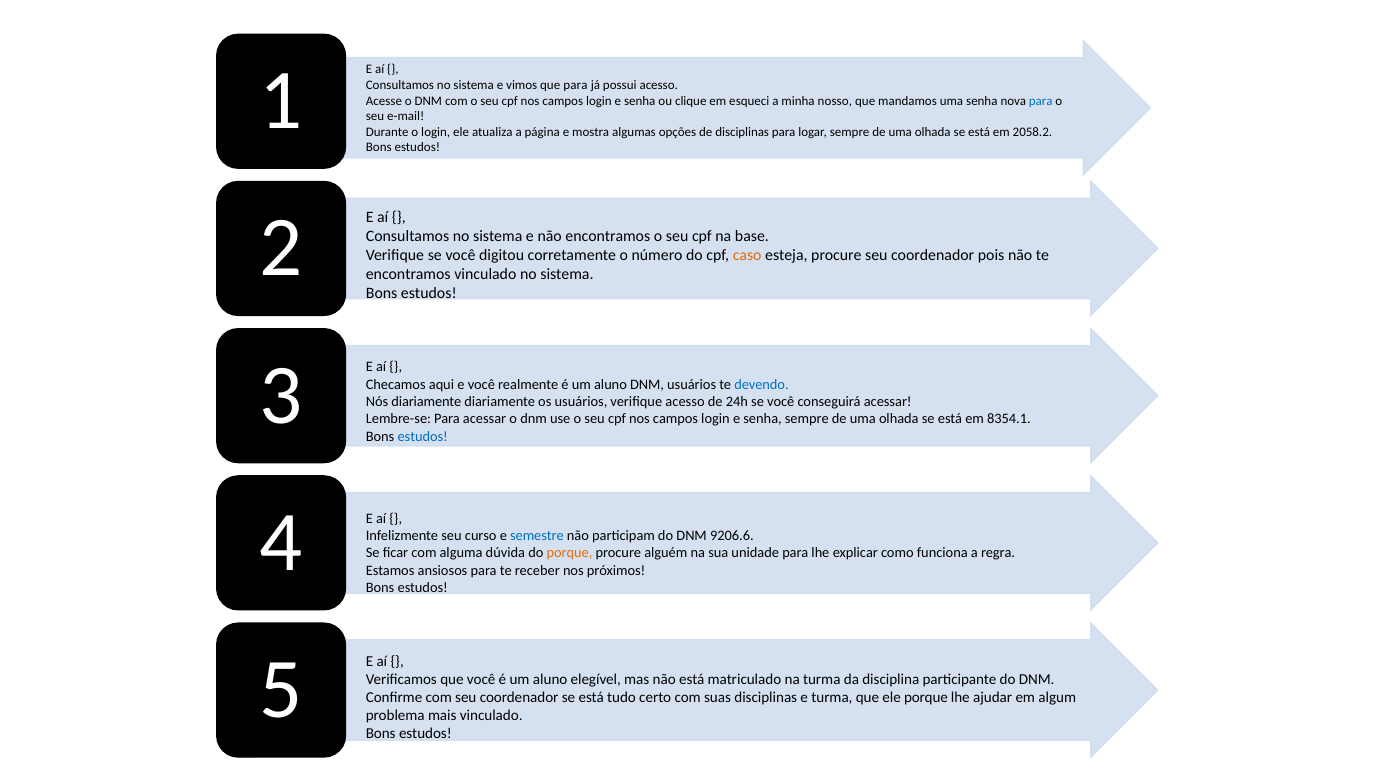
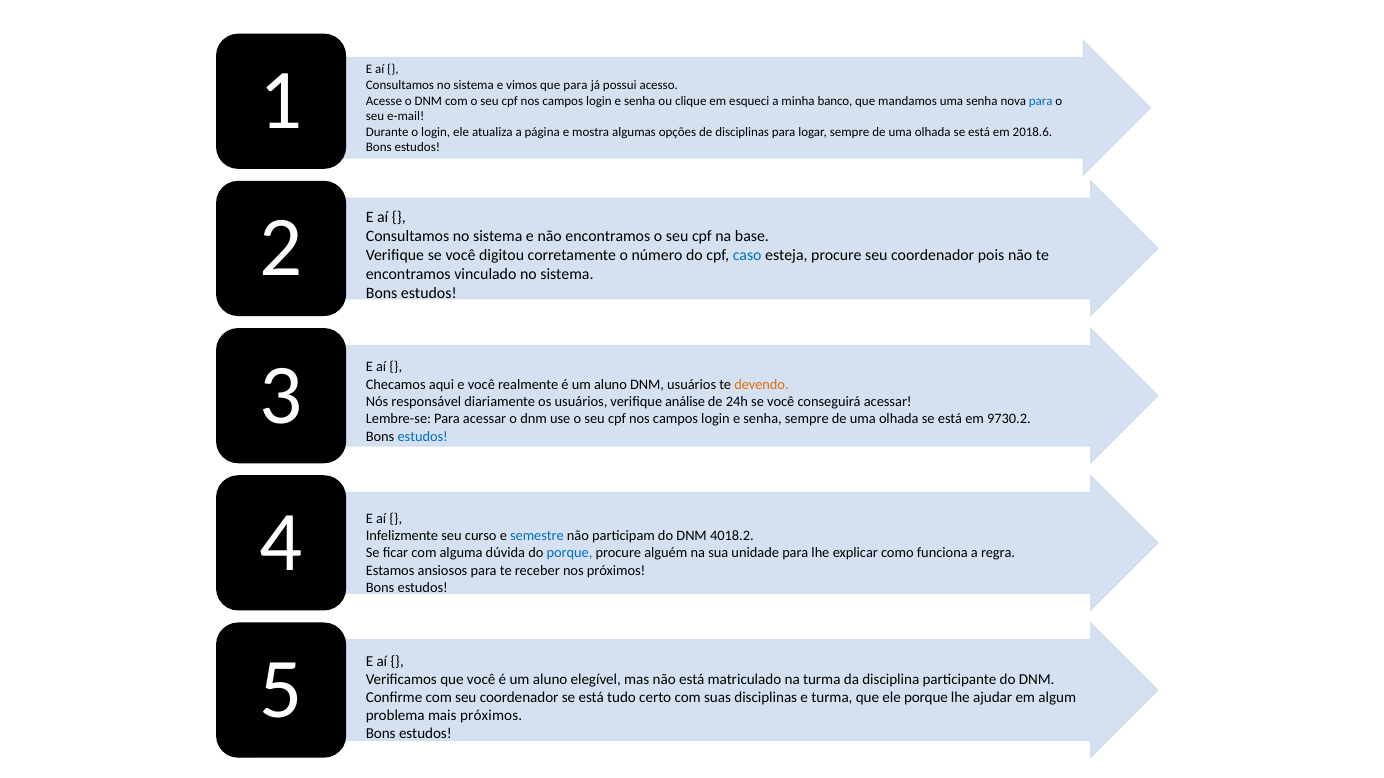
nosso: nosso -> banco (835, 101)
2058.2: 2058.2 -> 2018.6 (1032, 132)
caso colour: orange -> blue (747, 255)
devendo colour: blue -> orange (761, 385)
Nós diariamente: diariamente -> responsável (426, 402)
verifique acesso: acesso -> análise (685, 402)
8354.1: 8354.1 -> 9730.2 (1009, 419)
9206.6: 9206.6 -> 4018.2 (732, 536)
porque colour: orange -> blue (570, 553)
mais vinculado: vinculado -> próximos (491, 716)
